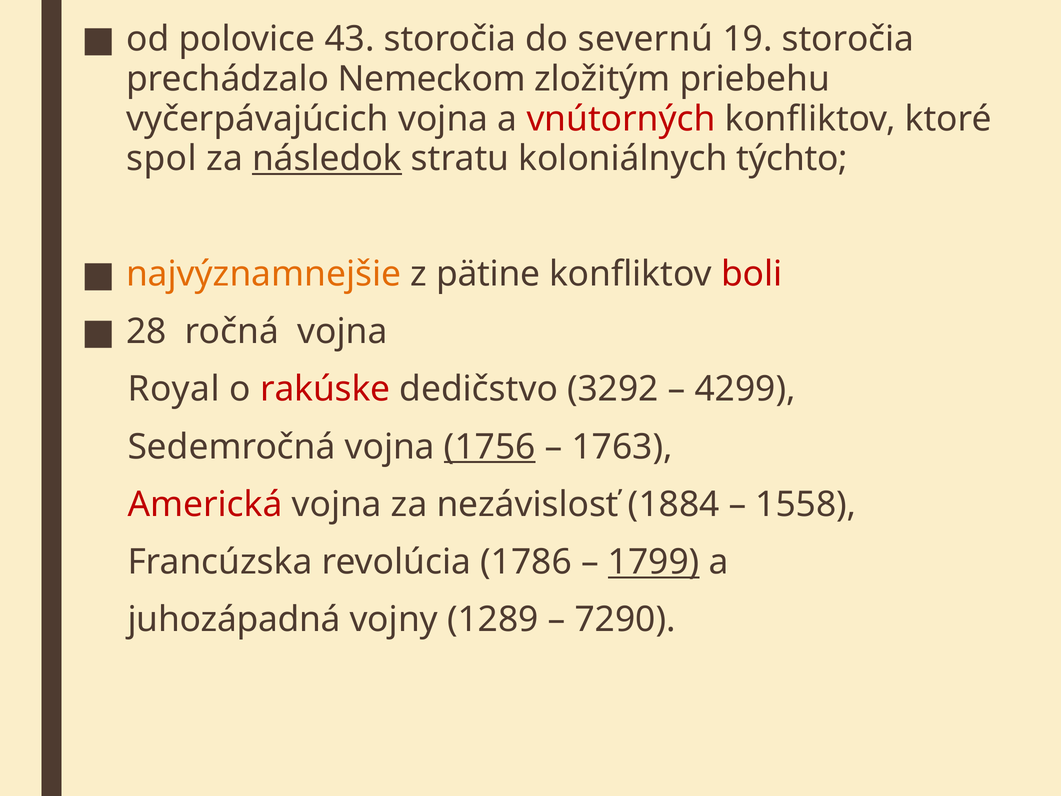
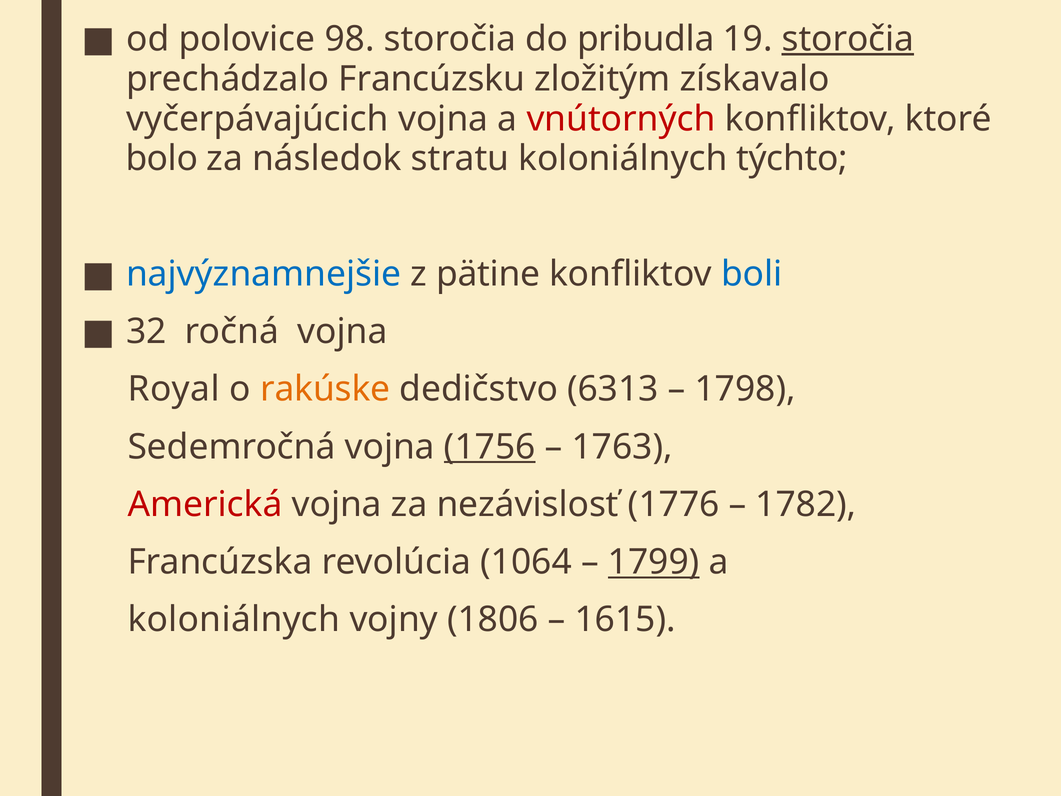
43: 43 -> 98 (350, 39)
severnú: severnú -> pribudla (646, 39)
storočia underline: none -> present (848, 39)
Nemeckom: Nemeckom -> Francúzsku (432, 79)
priebehu: priebehu -> získavalo (755, 79)
spol: spol -> bolo (162, 159)
následok underline: present -> none (327, 159)
najvýznamnejšie colour: orange -> blue (264, 274)
boli colour: red -> blue (752, 274)
28: 28 -> 32 (146, 332)
rakúske colour: red -> orange (325, 389)
3292: 3292 -> 6313 (613, 389)
4299: 4299 -> 1798 (745, 389)
1884: 1884 -> 1776 (674, 504)
1558: 1558 -> 1782 (806, 504)
1786: 1786 -> 1064 (526, 562)
juhozápadná: juhozápadná -> koloniálnych (234, 620)
1289: 1289 -> 1806 (493, 620)
7290: 7290 -> 1615 (625, 620)
